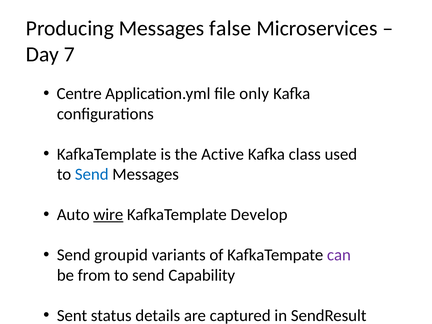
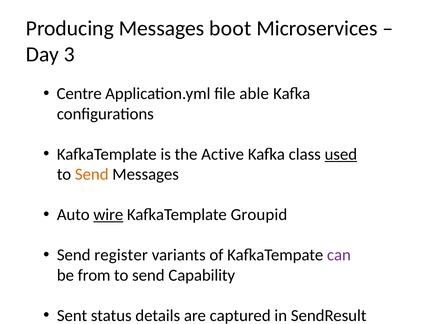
false: false -> boot (230, 29)
7: 7 -> 3 (69, 54)
only: only -> able (254, 94)
used underline: none -> present (341, 154)
Send colour: blue -> orange (92, 174)
Develop: Develop -> Groupid (259, 215)
groupid: groupid -> register (121, 255)
